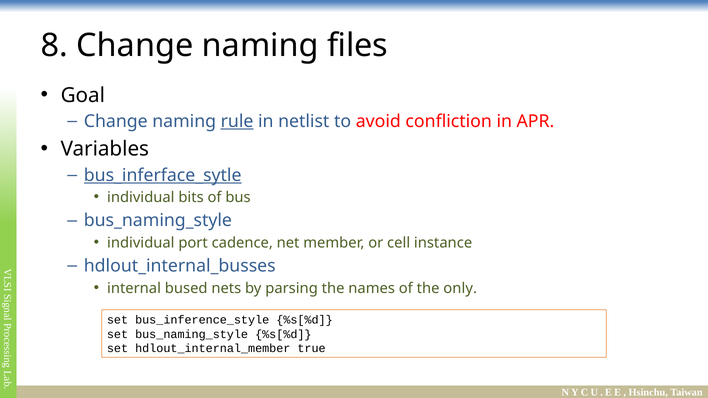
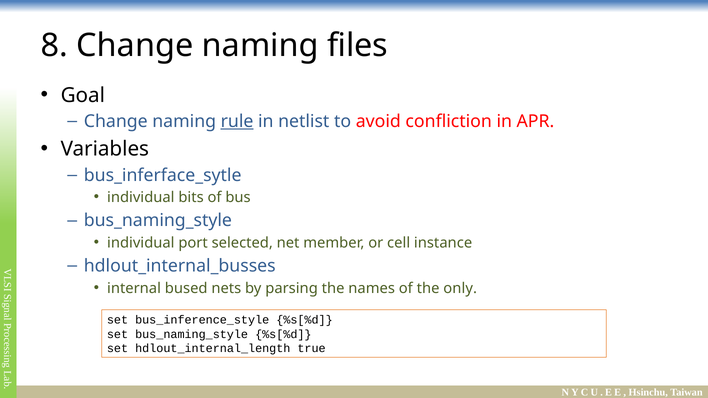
bus_inferface_sytle underline: present -> none (163, 175)
cadence: cadence -> selected (242, 243)
hdlout_internal_member: hdlout_internal_member -> hdlout_internal_length (213, 349)
